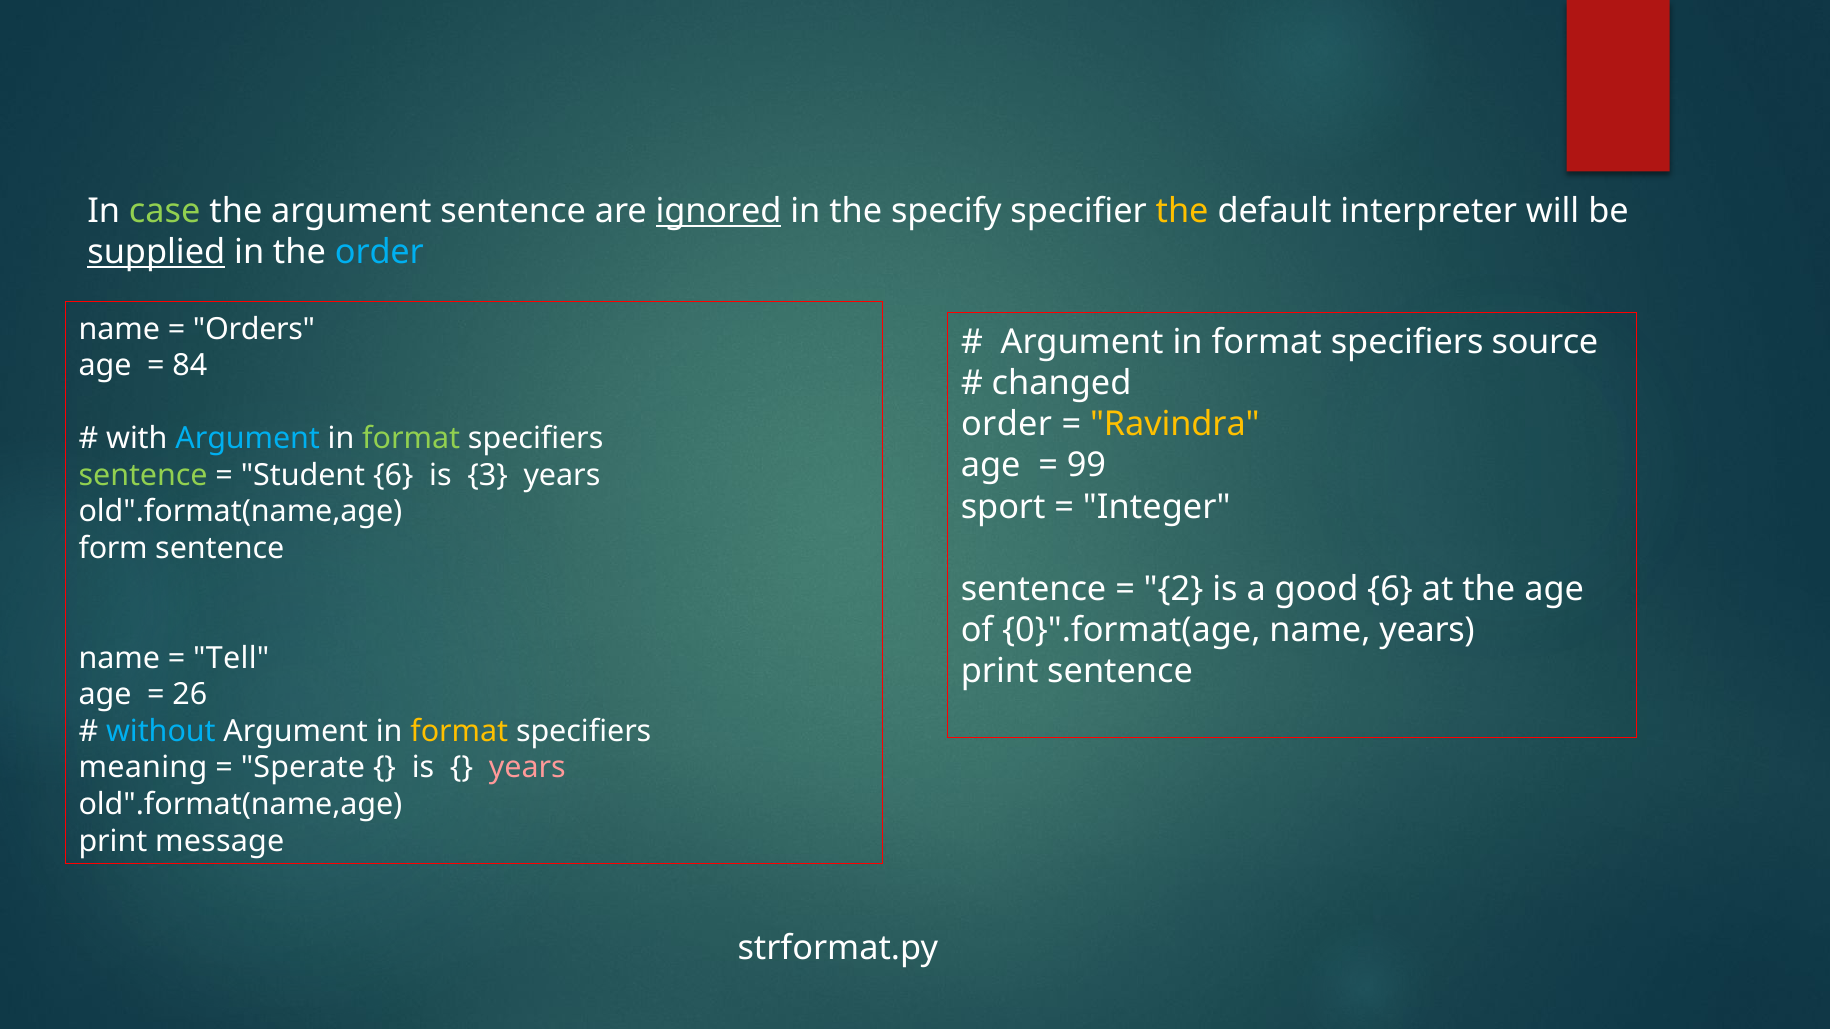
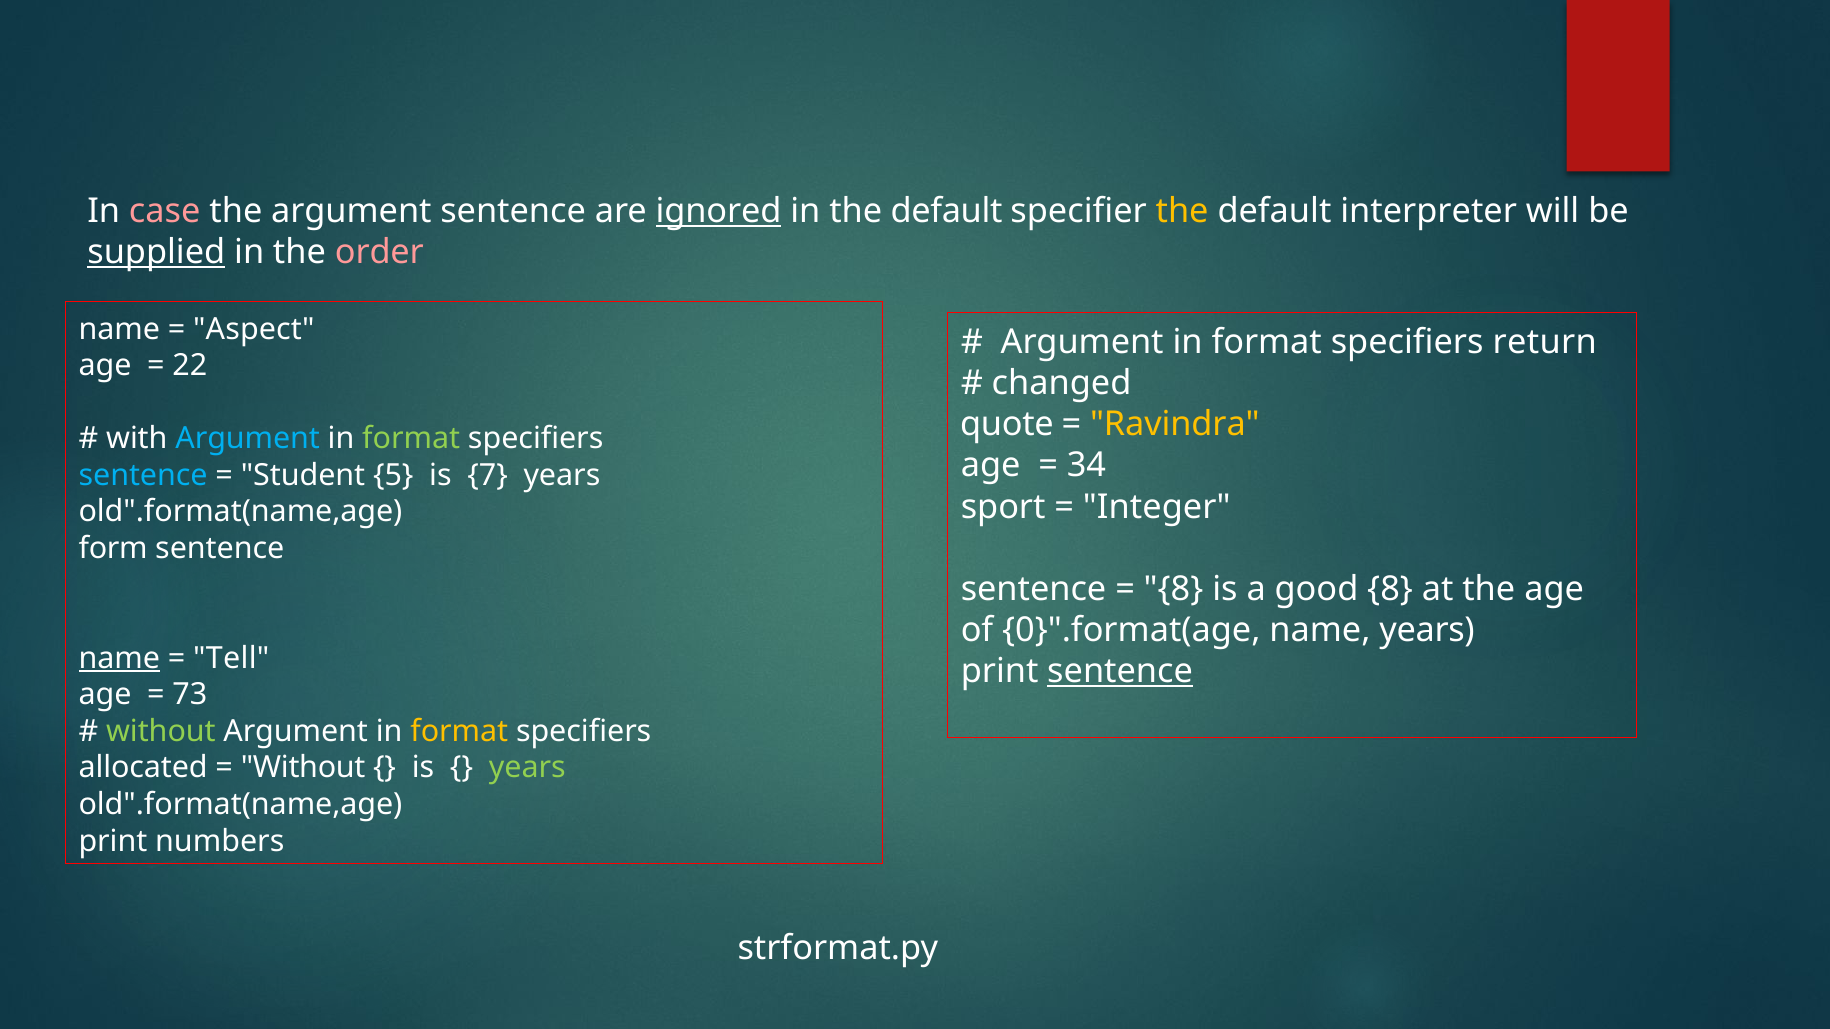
case colour: light green -> pink (165, 211)
in the specify: specify -> default (946, 211)
order colour: light blue -> pink (379, 252)
Orders: Orders -> Aspect (254, 329)
source: source -> return (1545, 342)
84: 84 -> 22 (190, 366)
order: order -> quote (1007, 425)
99: 99 -> 34 (1086, 466)
sentence colour: light green -> light blue (143, 475)
Student 6: 6 -> 5 (393, 475)
3: 3 -> 7 (488, 475)
2: 2 -> 8 (1174, 589)
good 6: 6 -> 8 (1390, 589)
name underline: none -> present (119, 658)
sentence underline: none -> present (1120, 672)
26: 26 -> 73 (190, 695)
without colour: light blue -> light green (161, 732)
meaning: meaning -> allocated (143, 768)
Sperate: Sperate -> Without (303, 768)
years colour: pink -> light green (527, 768)
message: message -> numbers (220, 841)
